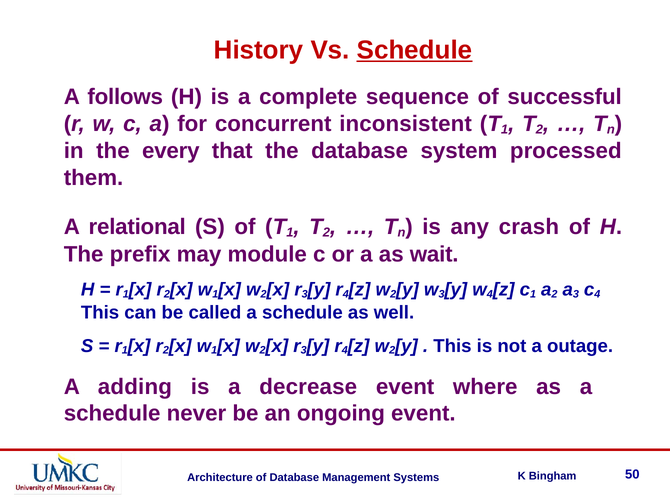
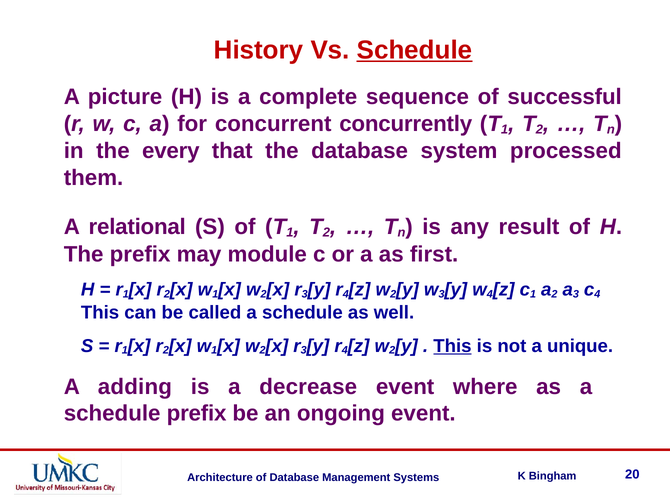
follows: follows -> picture (125, 97)
inconsistent: inconsistent -> concurrently (406, 124)
crash: crash -> result (529, 227)
wait: wait -> first (434, 254)
This underline: none -> present (452, 346)
outage: outage -> unique (580, 346)
schedule never: never -> prefix (197, 413)
50: 50 -> 20 (632, 474)
